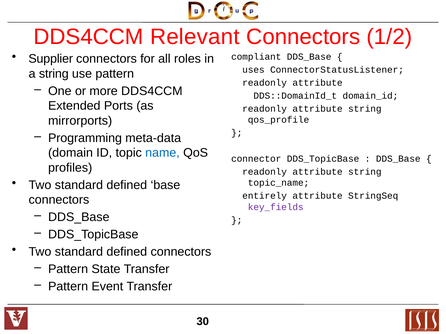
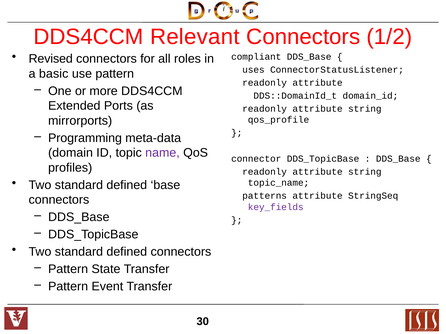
Supplier: Supplier -> Revised (51, 59)
a string: string -> basic (54, 74)
name colour: blue -> purple (162, 153)
entirely: entirely -> patterns (265, 196)
